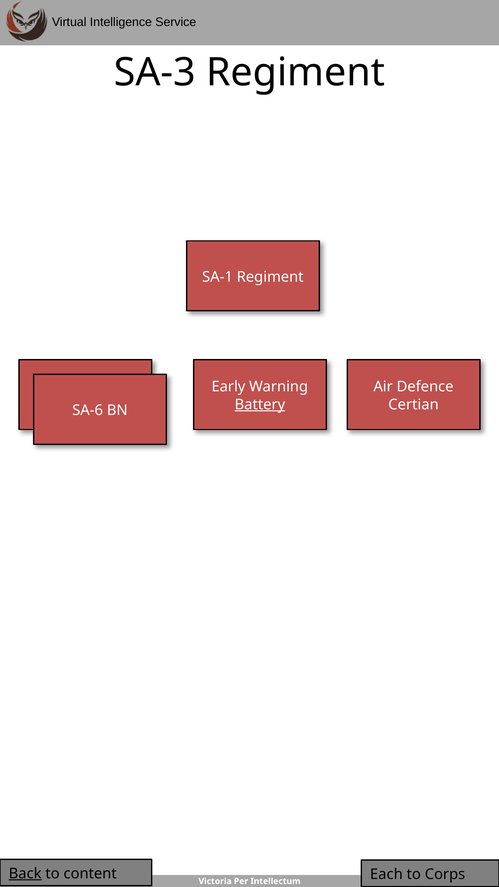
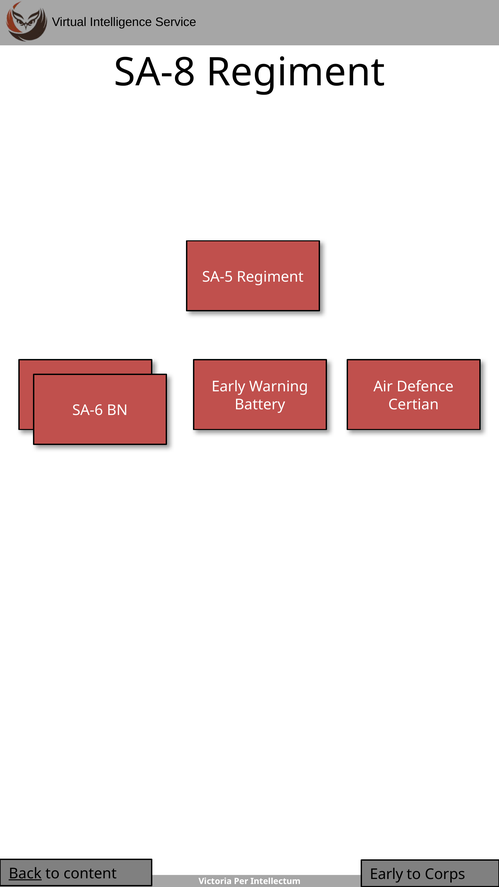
SA-3: SA-3 -> SA-8 (155, 73)
SA-1: SA-1 -> SA-5 (218, 277)
Battery underline: present -> none (260, 405)
content Each: Each -> Early (386, 874)
